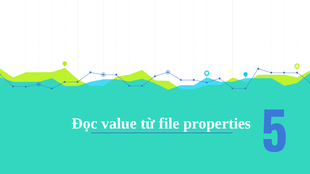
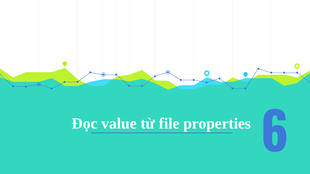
5: 5 -> 6 (275, 135)
